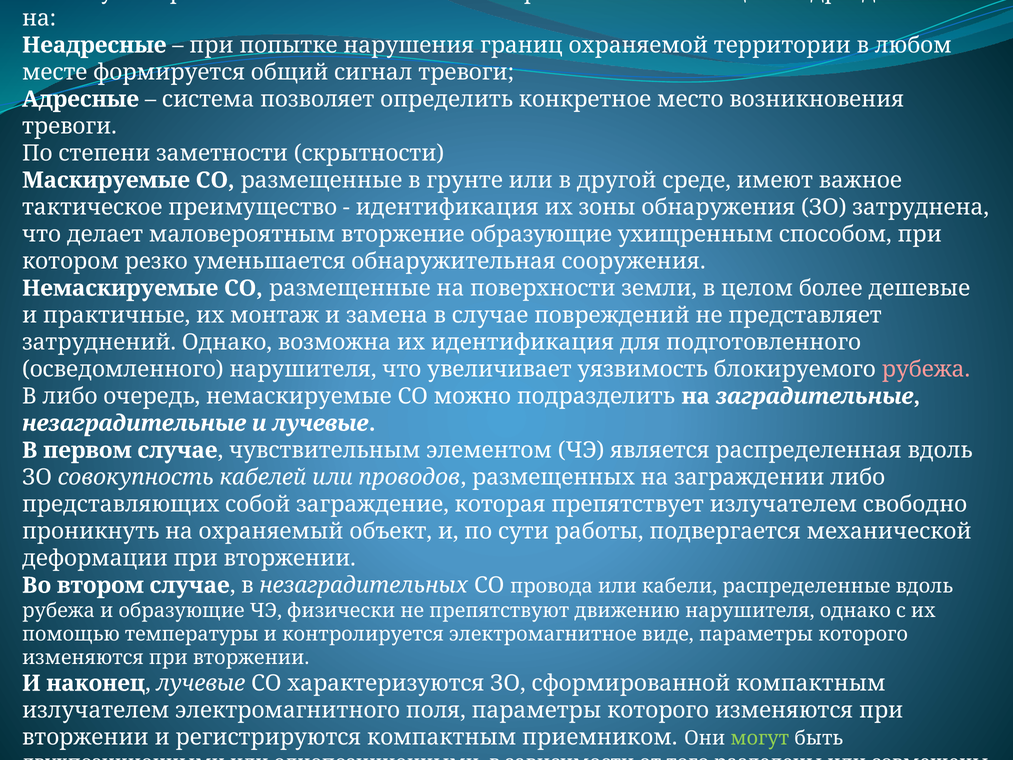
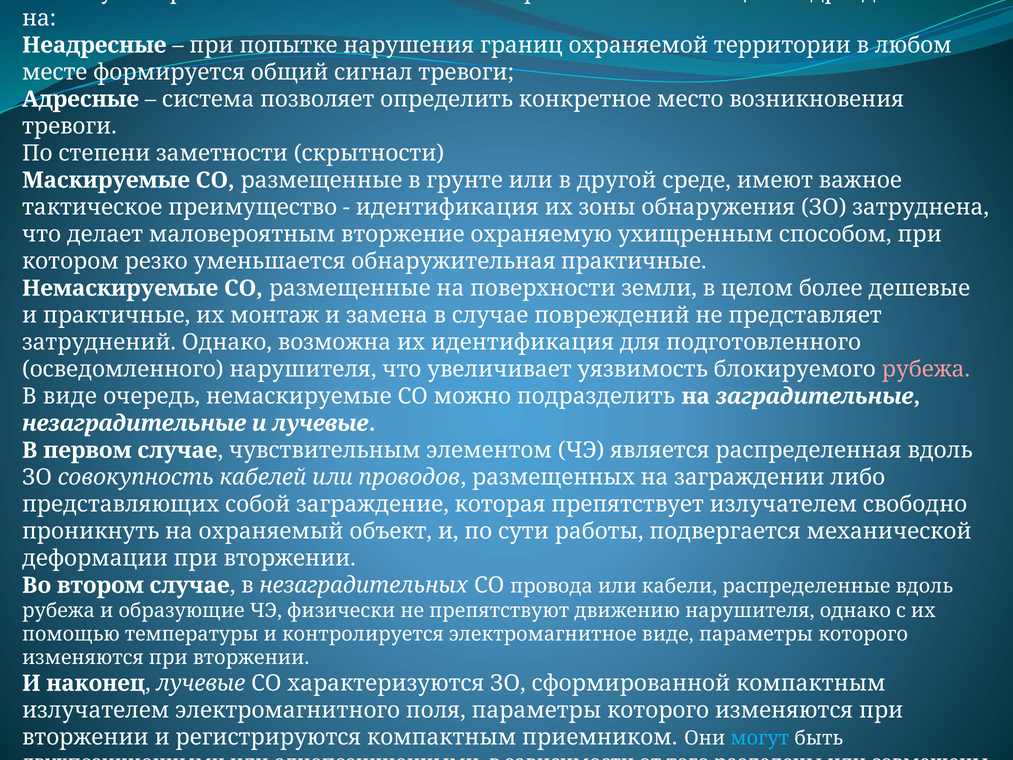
вторжение образующие: образующие -> охраняемую (541, 234)
обнаружительная сооружения: сооружения -> практичные (634, 261)
В либо: либо -> виде (70, 396)
могут colour: light green -> light blue (760, 738)
